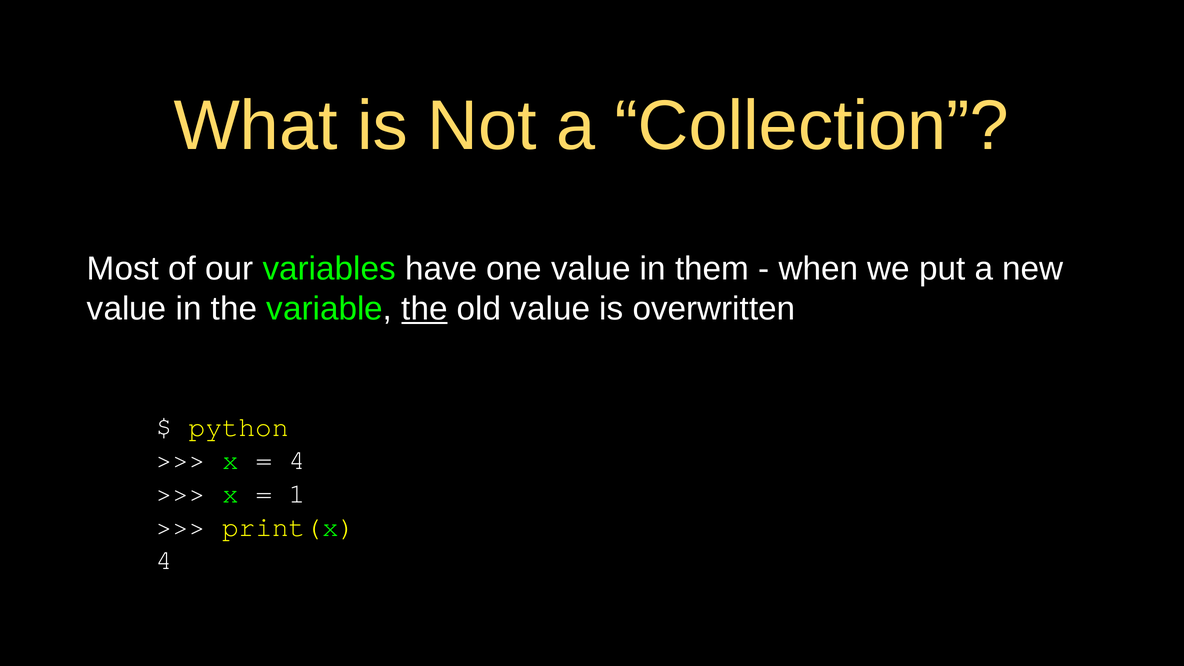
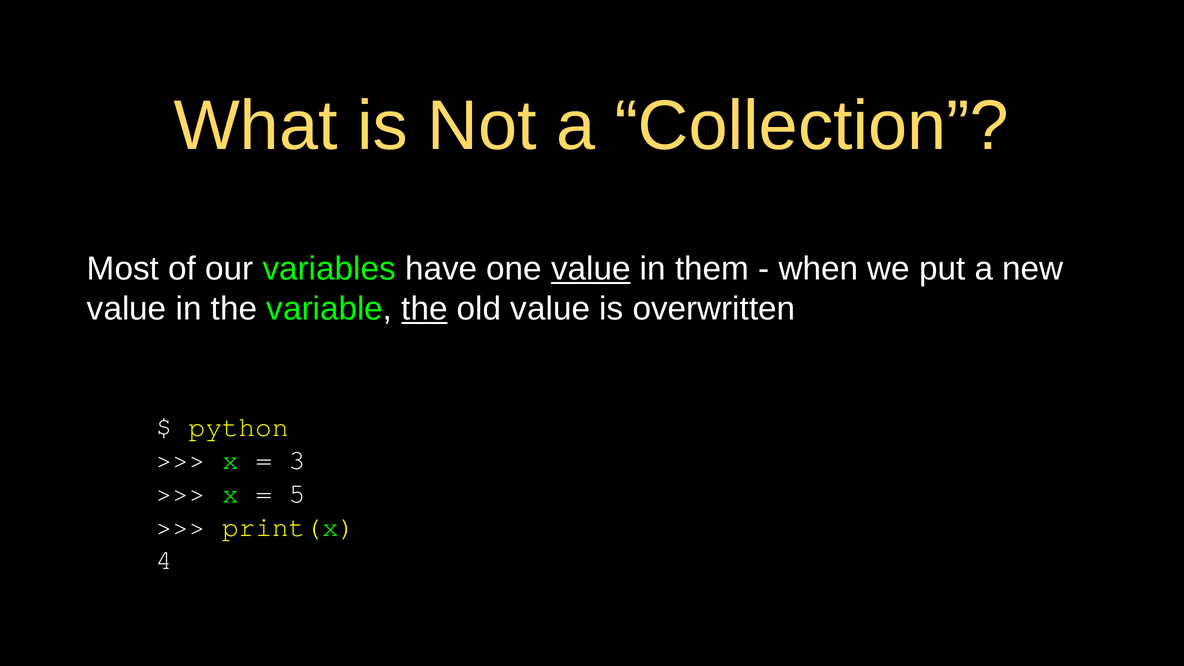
value underline: none -> present (591, 269)
4: 4 -> 3 (297, 460)
1: 1 -> 5 (297, 494)
